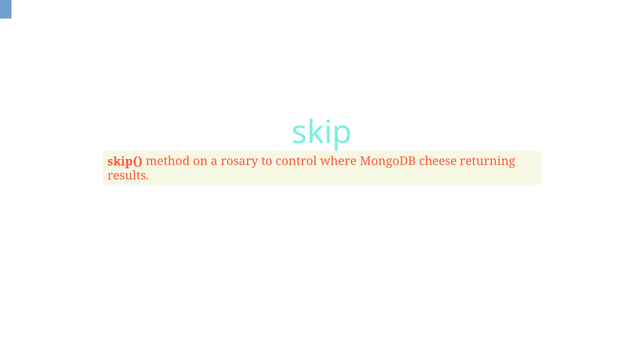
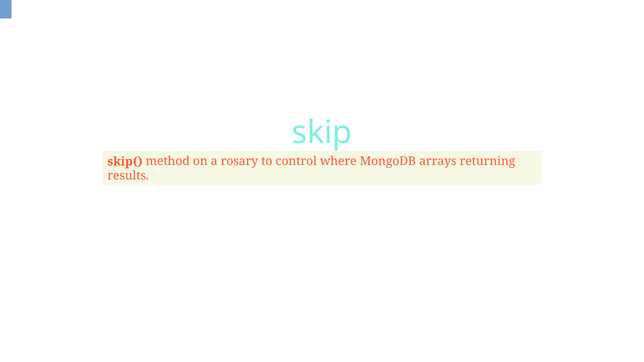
cheese: cheese -> arrays (438, 162)
